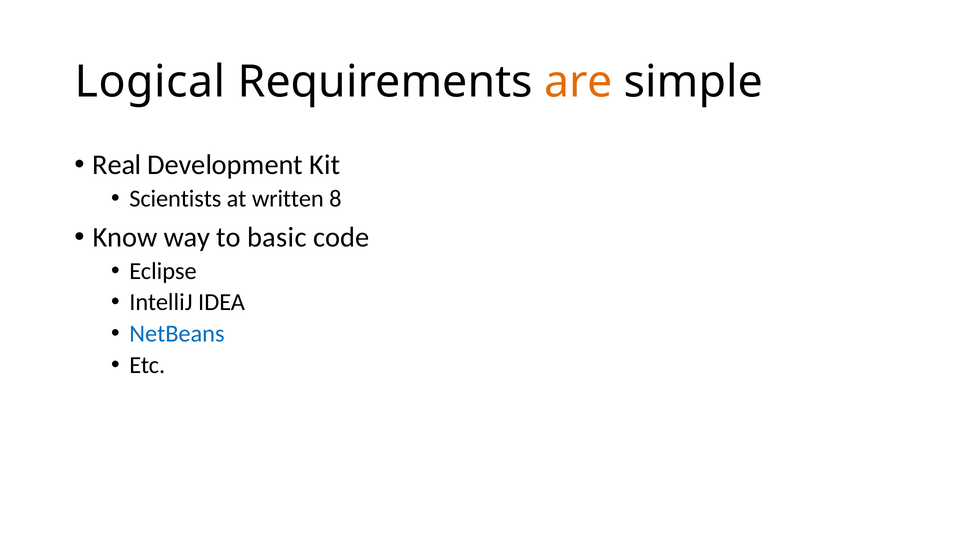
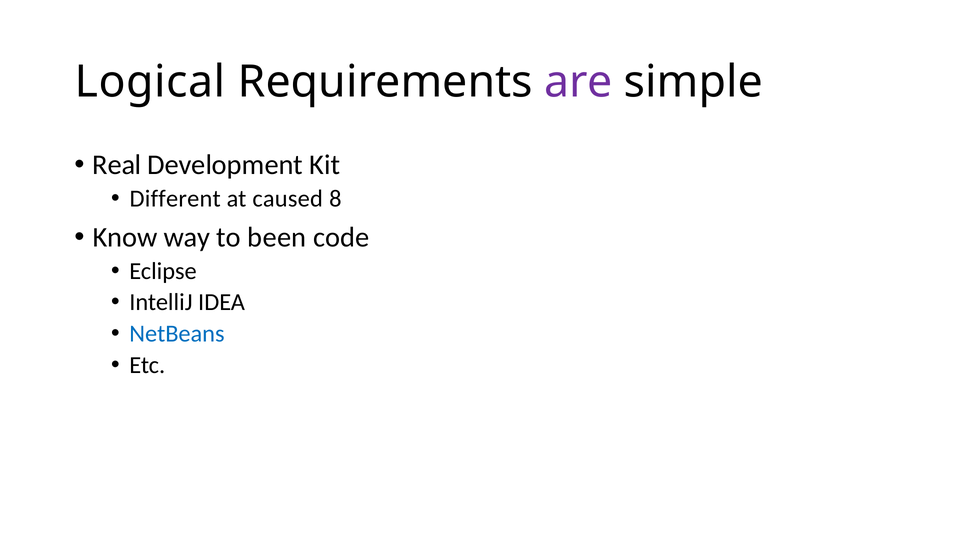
are colour: orange -> purple (578, 82)
Scientists: Scientists -> Different (175, 199)
written: written -> caused (288, 199)
basic: basic -> been (277, 237)
